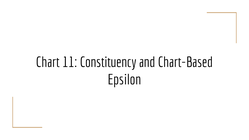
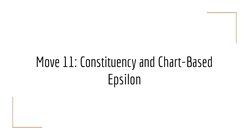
Chart: Chart -> Move (48, 62)
